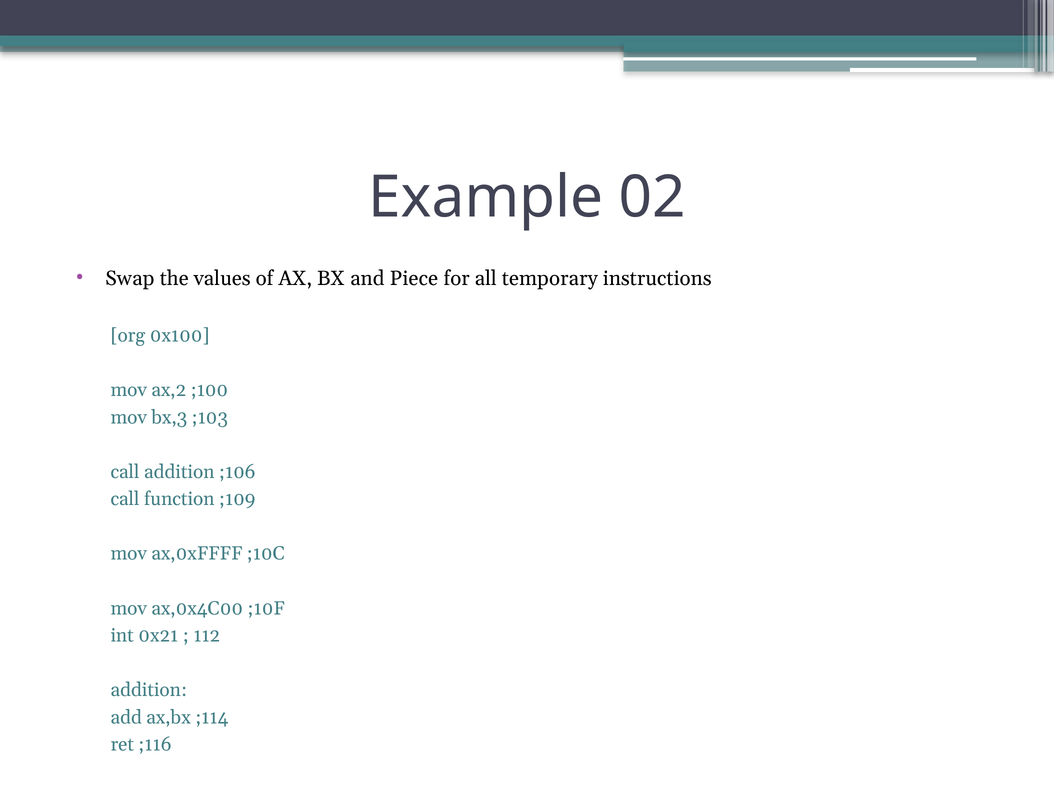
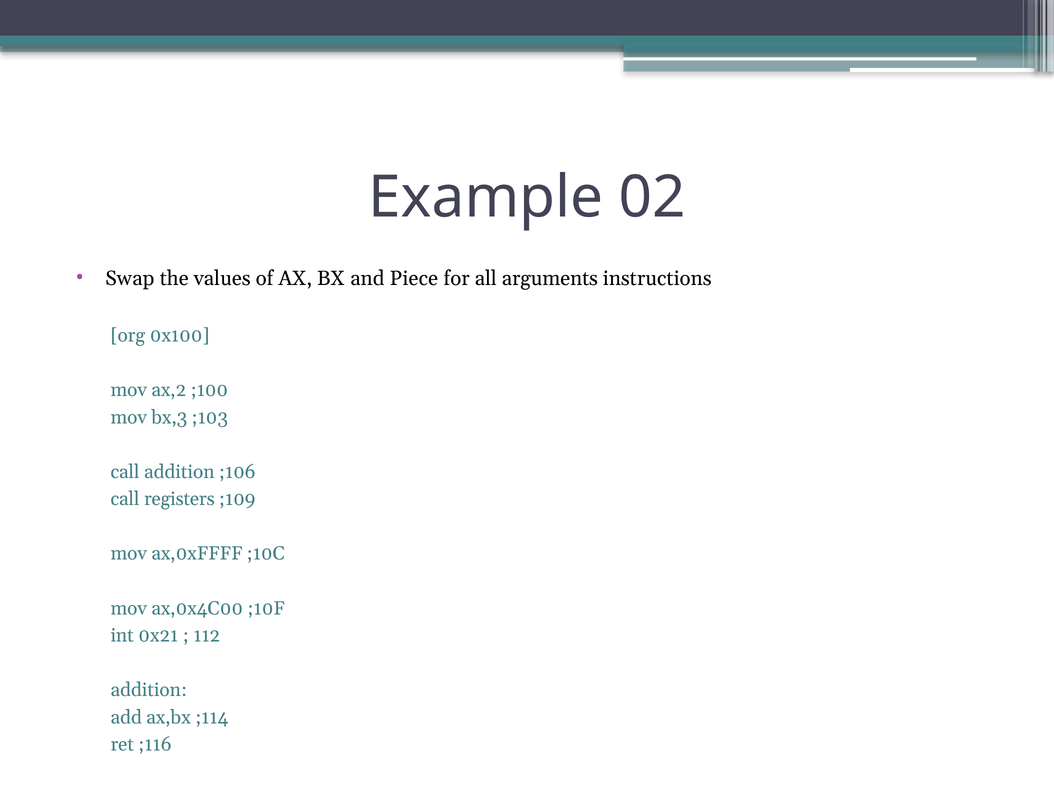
temporary: temporary -> arguments (550, 278)
function: function -> registers (179, 499)
